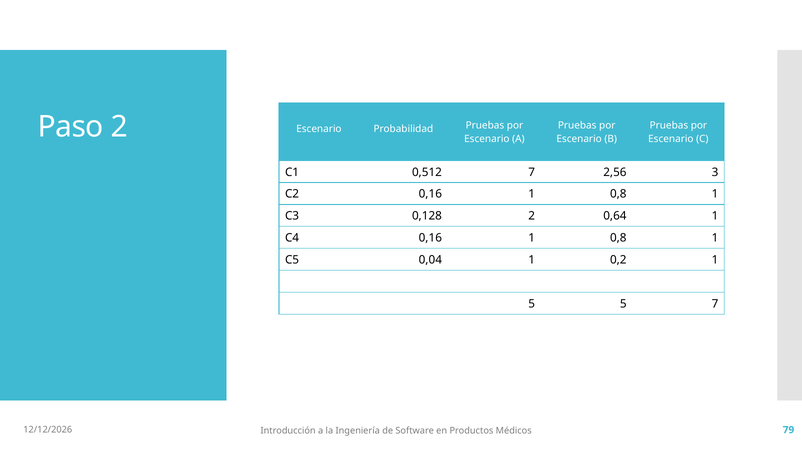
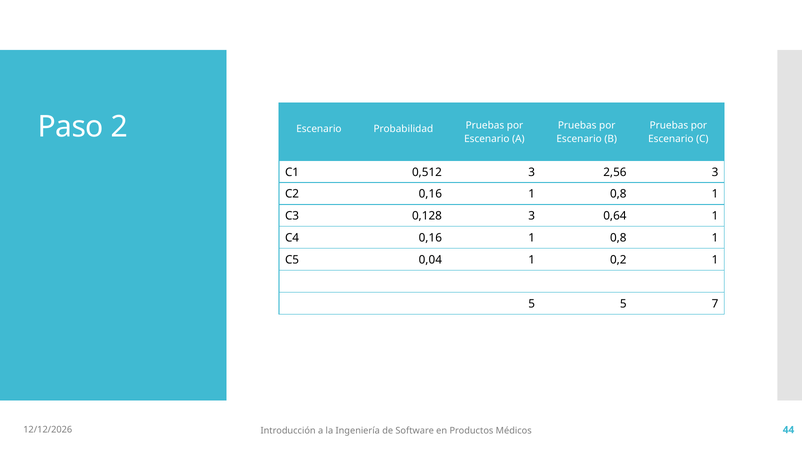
0,512 7: 7 -> 3 (532, 172)
0,128 2: 2 -> 3 (532, 216)
79: 79 -> 44 (788, 430)
